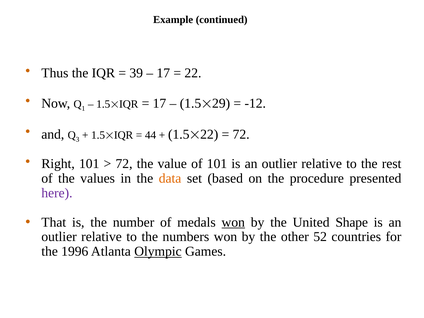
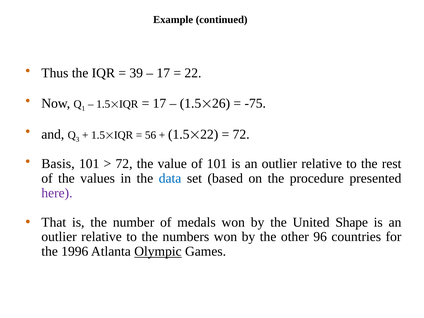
29: 29 -> 26 (221, 103)
-12: -12 -> -75 (255, 103)
44: 44 -> 56 (151, 135)
Right: Right -> Basis (58, 164)
data colour: orange -> blue (170, 178)
won underline: present -> none (233, 222)
52: 52 -> 96 (320, 237)
